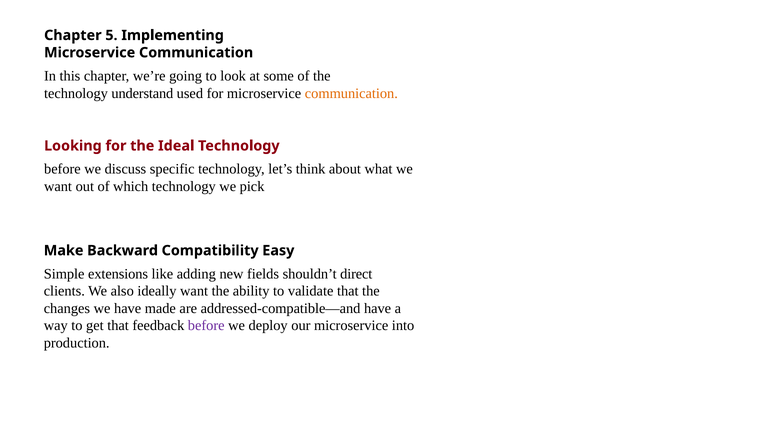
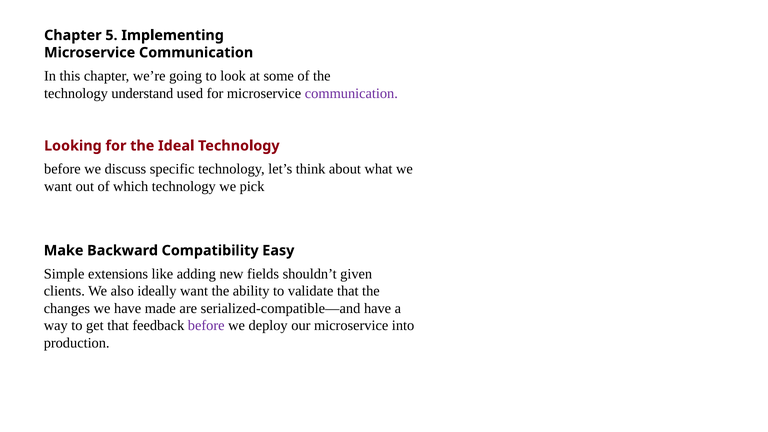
communication colour: orange -> purple (351, 93)
direct: direct -> given (356, 274)
addressed-compatible—and: addressed-compatible—and -> serialized-compatible—and (280, 308)
